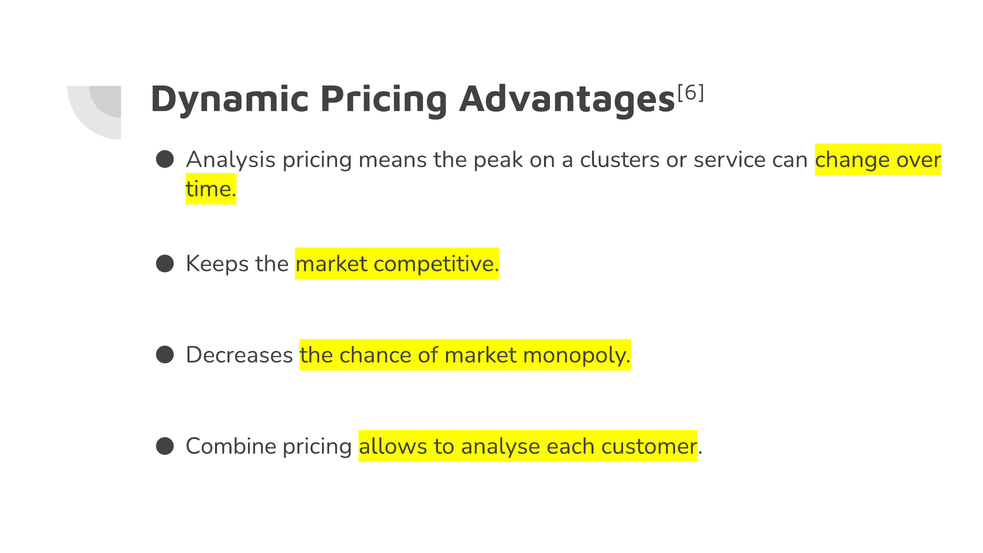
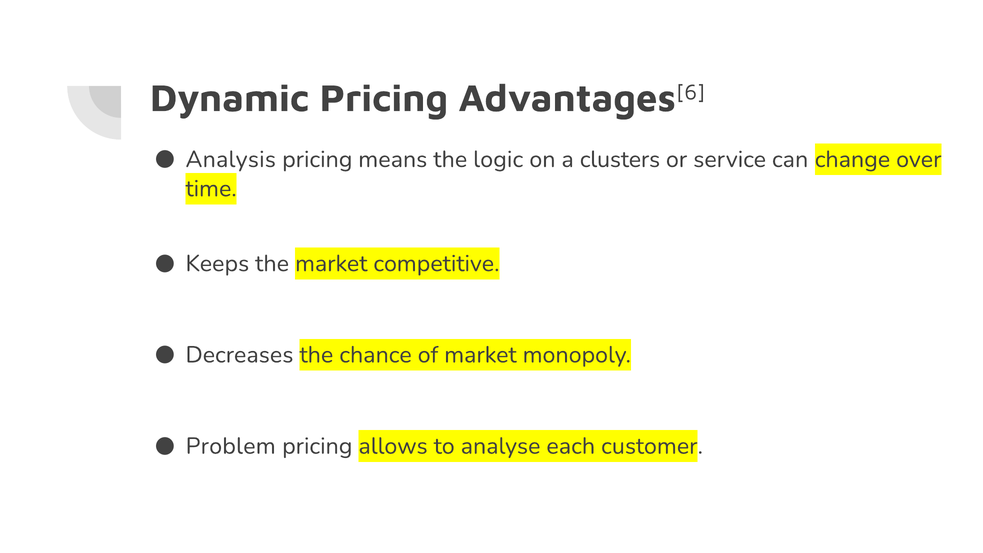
peak: peak -> logic (498, 159)
Combine: Combine -> Problem (231, 446)
